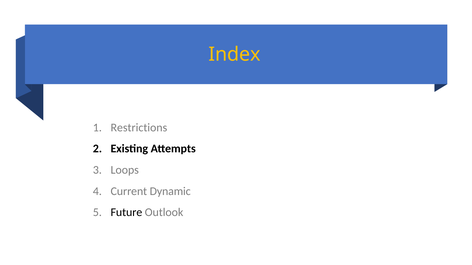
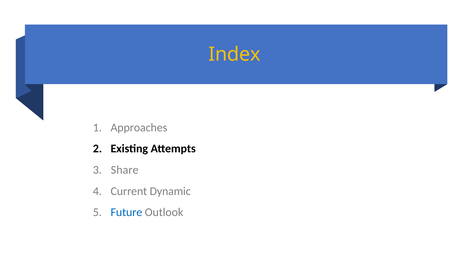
Restrictions: Restrictions -> Approaches (139, 128)
Loops: Loops -> Share (125, 170)
Future colour: black -> blue (126, 213)
